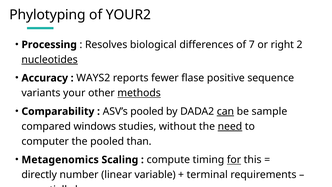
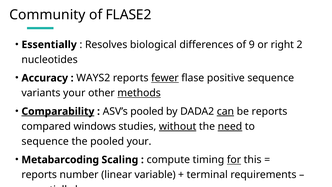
Phylotyping: Phylotyping -> Community (47, 15)
YOUR2: YOUR2 -> FLASE2 (129, 15)
Processing: Processing -> Essentially (49, 45)
7: 7 -> 9 (252, 45)
nucleotides underline: present -> none (50, 60)
fewer underline: none -> present (165, 78)
Comparability underline: none -> present (58, 111)
be sample: sample -> reports (269, 111)
without underline: none -> present (178, 126)
computer: computer -> sequence (45, 141)
pooled than: than -> your (139, 141)
Metagenomics: Metagenomics -> Metabarcoding (60, 160)
directly: directly -> reports (39, 175)
